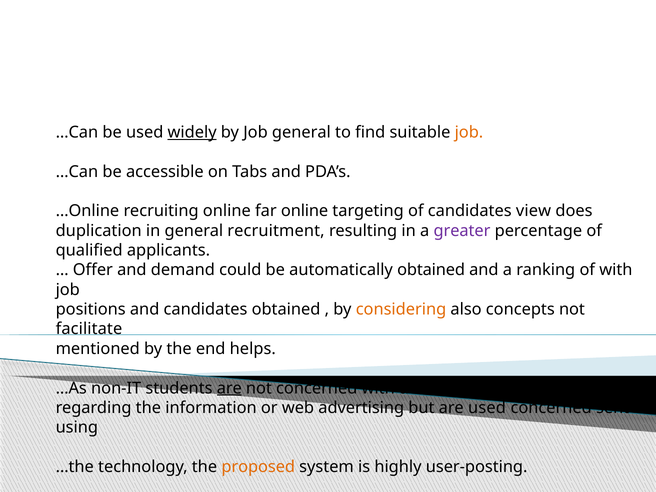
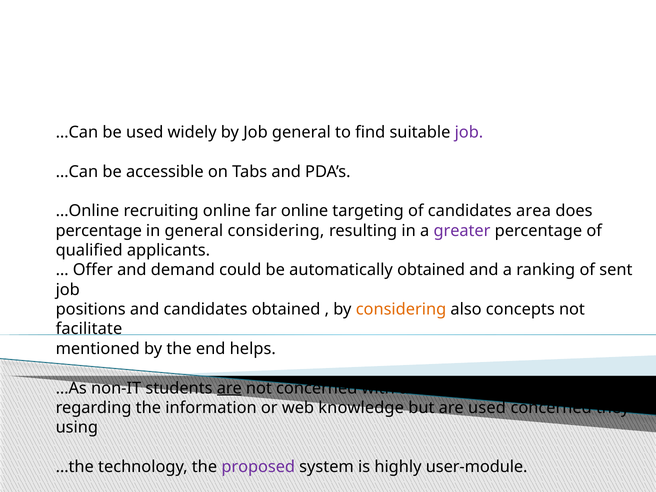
widely underline: present -> none (192, 132)
job colour: orange -> purple (469, 132)
view: view -> area (534, 211)
duplication: duplication -> percentage (99, 231)
general recruitment: recruitment -> considering (276, 231)
of with: with -> sent (616, 270)
web advertising: advertising -> knowledge (361, 408)
sent: sent -> they (613, 408)
proposed colour: orange -> purple (258, 467)
user-posting: user-posting -> user-module (477, 467)
